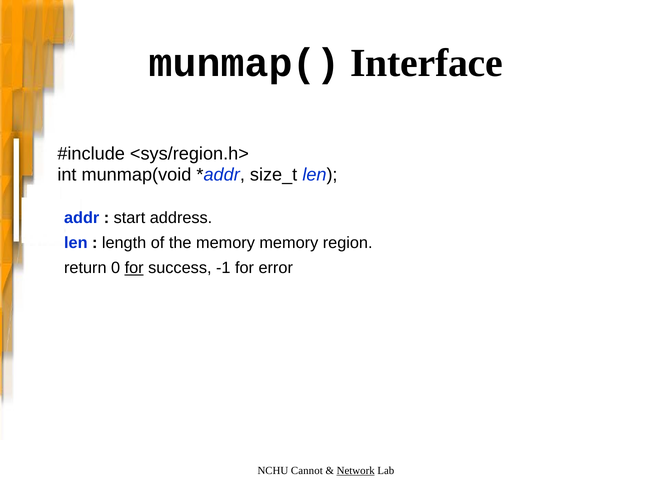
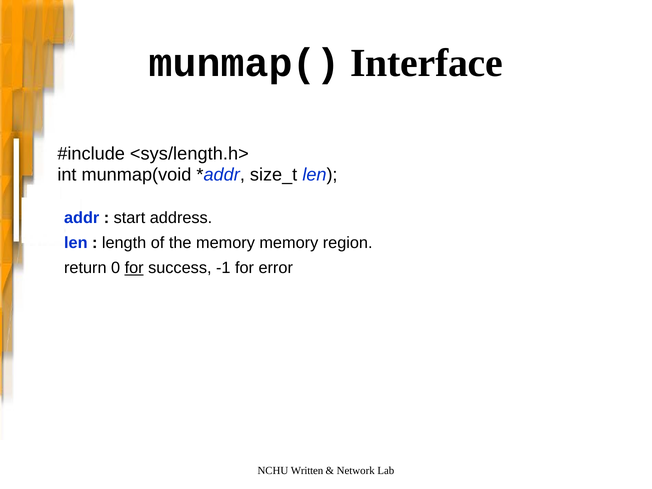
<sys/region.h>: <sys/region.h> -> <sys/length.h> (189, 154)
Cannot: Cannot -> Written (307, 471)
Network underline: present -> none (356, 471)
